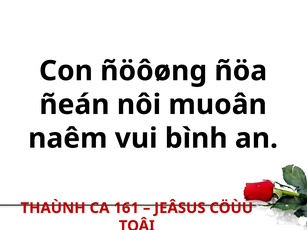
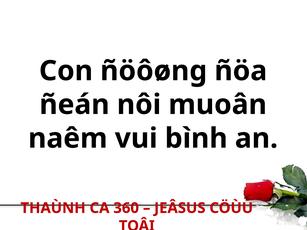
161: 161 -> 360 (126, 208)
